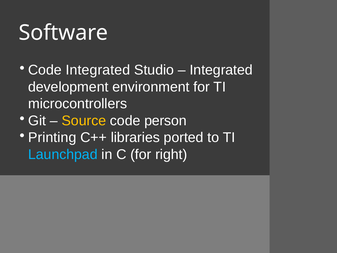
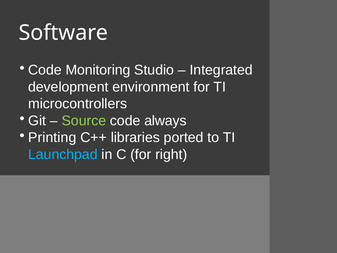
Code Integrated: Integrated -> Monitoring (98, 70)
Source colour: yellow -> light green (84, 121)
person: person -> always (165, 121)
